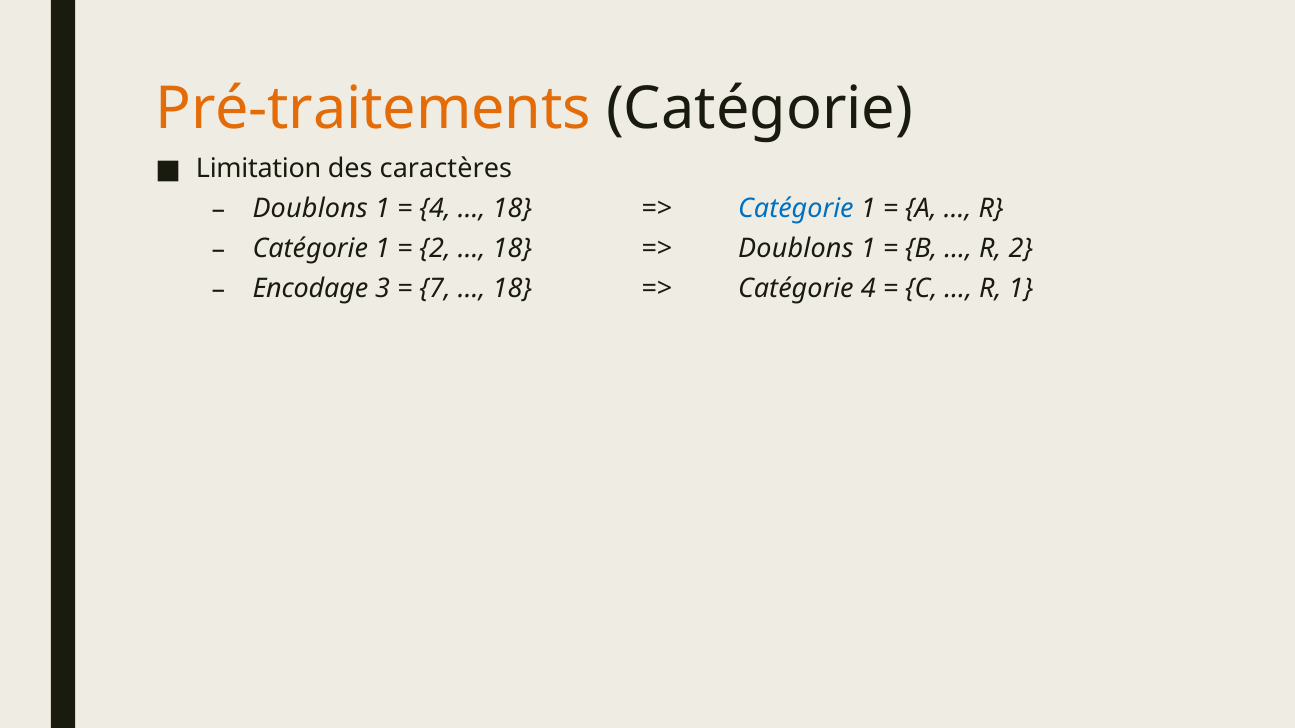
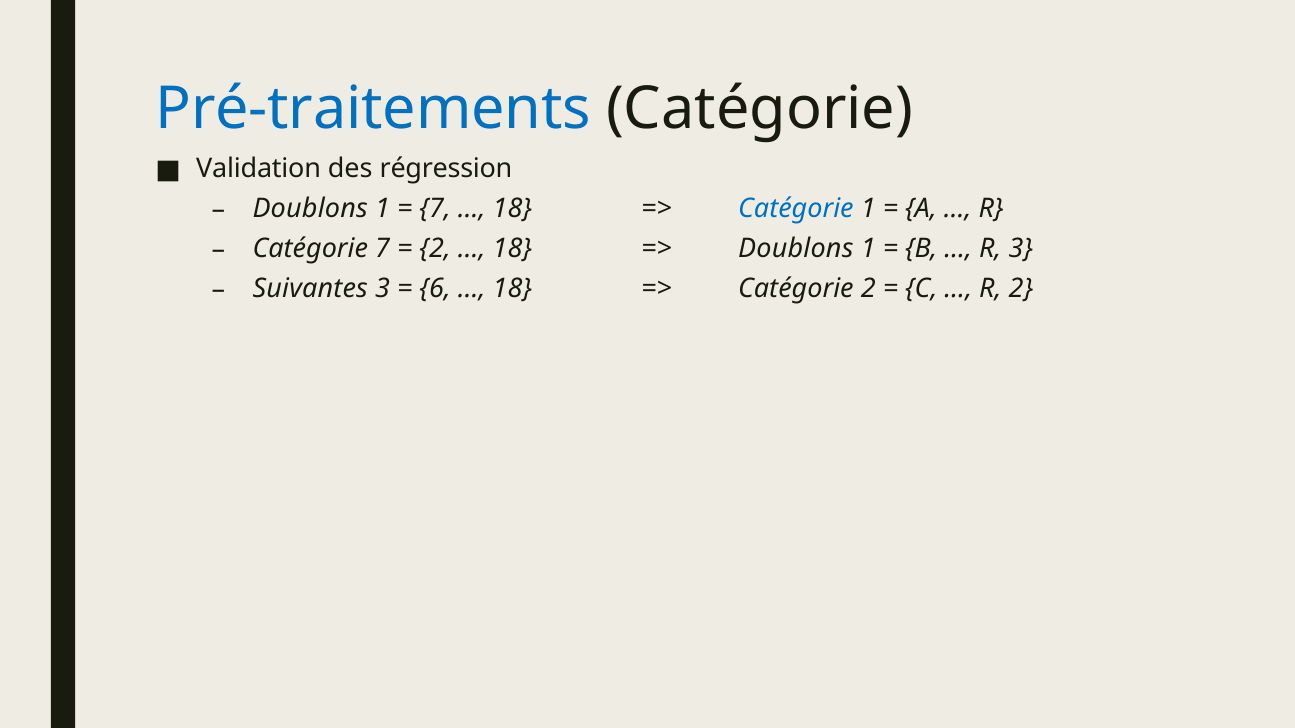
Pré-traitements colour: orange -> blue (373, 109)
Limitation: Limitation -> Validation (259, 169)
caractères: caractères -> régression (446, 169)
4: 4 -> 7 (435, 209)
1: 1 -> 7 (383, 249)
R 2: 2 -> 3 (1021, 249)
Encodage: Encodage -> Suivantes (310, 289)
7: 7 -> 6 (435, 289)
Catégorie 4: 4 -> 2 (868, 289)
R 1: 1 -> 2 (1021, 289)
